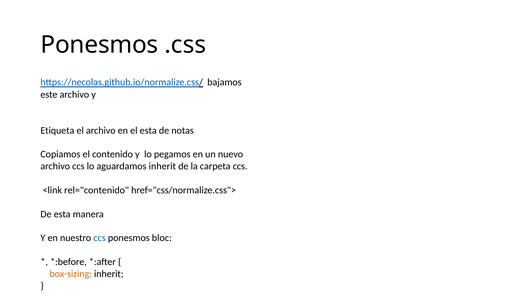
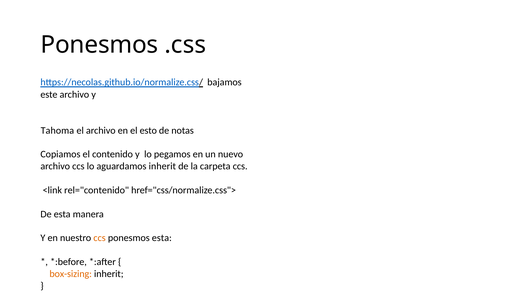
Etiqueta: Etiqueta -> Tahoma (57, 130)
el esta: esta -> esto (148, 130)
ccs colour: blue -> orange (100, 238)
ponesmos bloc: bloc -> esta (162, 238)
